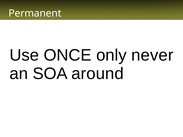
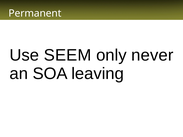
ONCE: ONCE -> SEEM (68, 55)
around: around -> leaving (98, 74)
